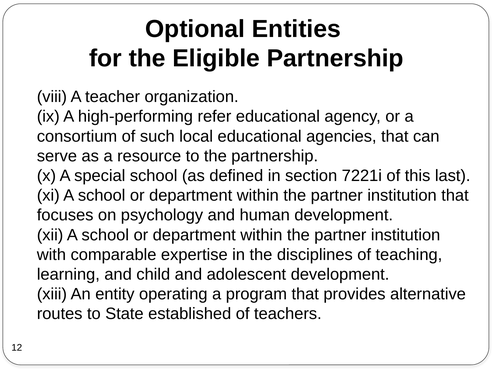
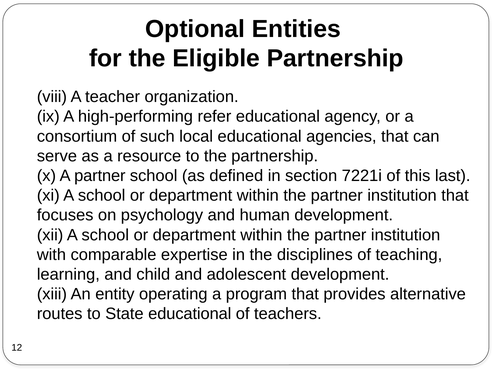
A special: special -> partner (100, 176)
State established: established -> educational (190, 314)
